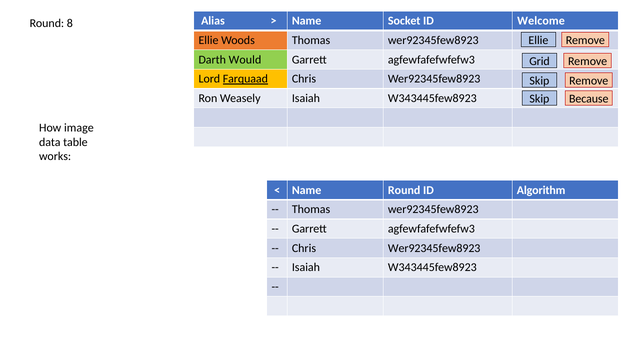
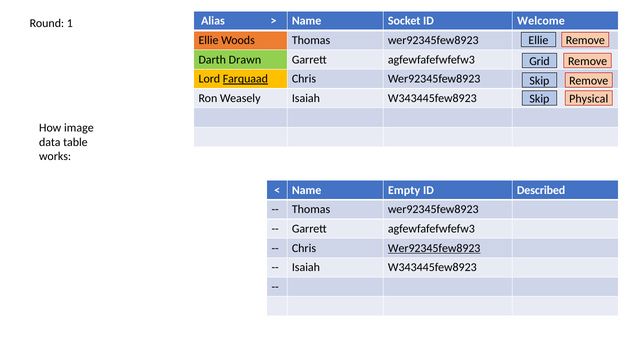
8: 8 -> 1 (70, 23)
Would: Would -> Drawn (245, 60)
Because: Because -> Physical (589, 99)
Name Round: Round -> Empty (404, 190)
Algorithm: Algorithm -> Described (541, 190)
Wer92345few8923 underline: none -> present (434, 248)
